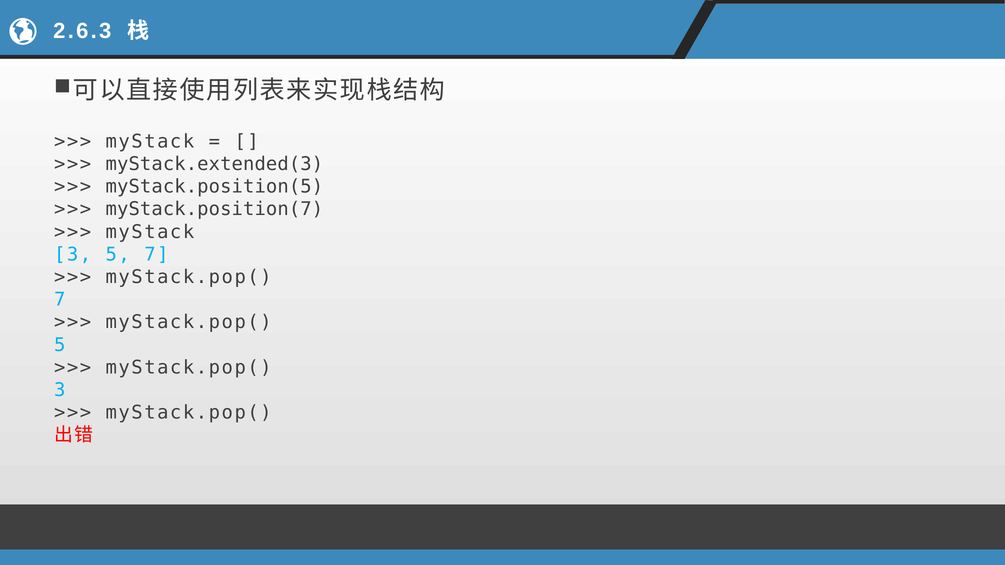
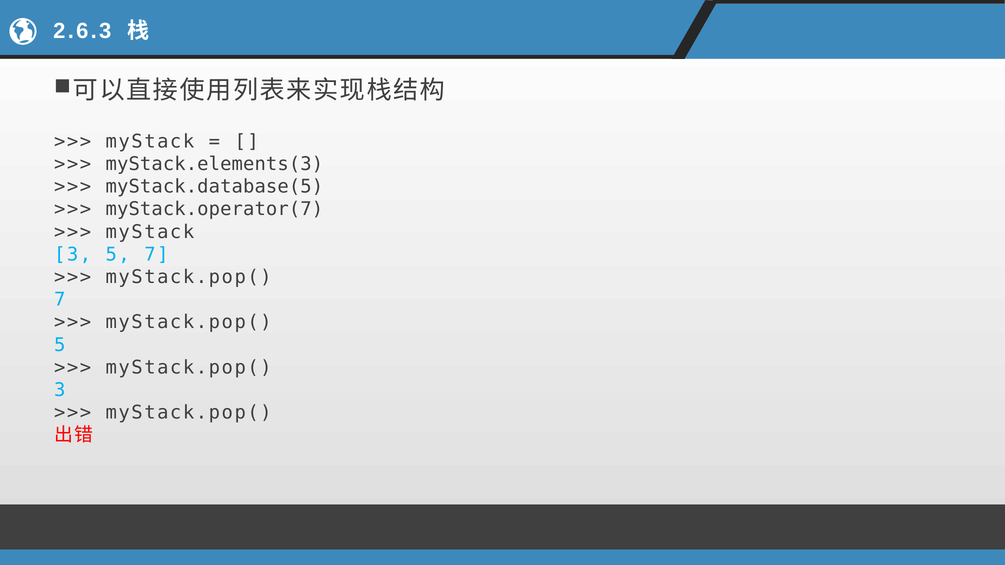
myStack.extended(3: myStack.extended(3 -> myStack.elements(3 (214, 164)
myStack.position(5: myStack.position(5 -> myStack.database(5 (214, 187)
myStack.position(7: myStack.position(7 -> myStack.operator(7 (214, 209)
